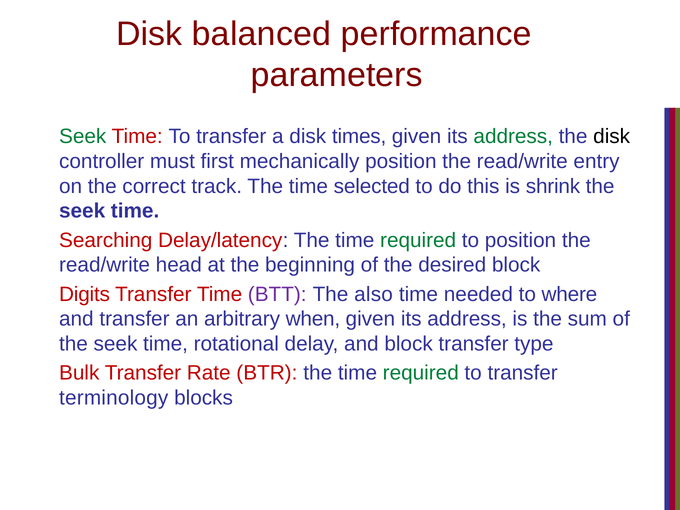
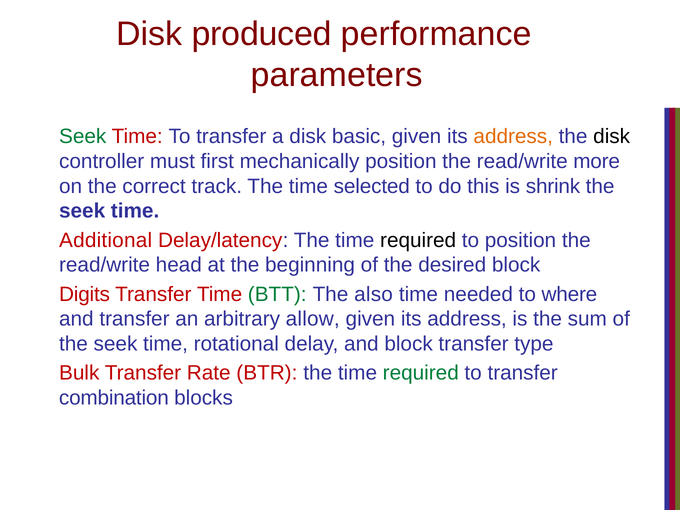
balanced: balanced -> produced (262, 34)
times: times -> basic (359, 136)
address colour: green -> orange (513, 136)
entry: entry -> more (597, 161)
Searching: Searching -> Additional (106, 240)
required colour: green -> black (418, 240)
BTT colour: purple -> green (277, 294)
when: when -> allow (313, 319)
terminology: terminology -> combination (114, 398)
